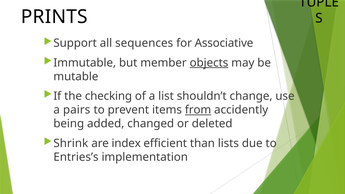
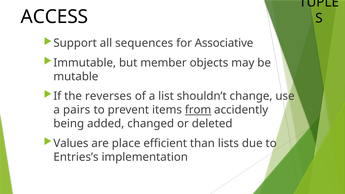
PRINTS: PRINTS -> ACCESS (54, 17)
objects underline: present -> none (209, 63)
checking: checking -> reverses (108, 96)
Shrink: Shrink -> Values (71, 143)
index: index -> place (126, 143)
